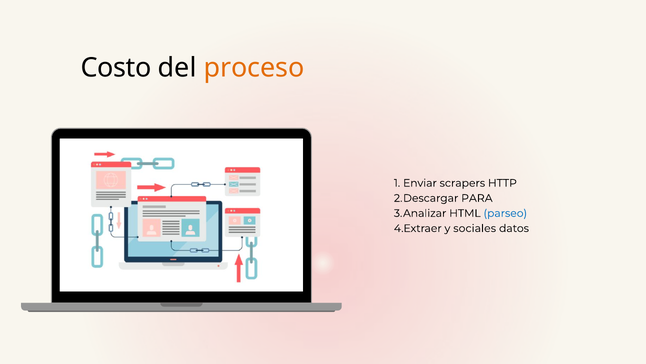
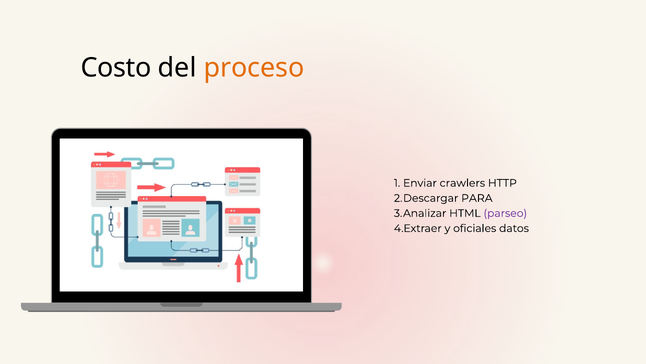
scrapers: scrapers -> crawlers (462, 183)
parseo colour: blue -> purple (505, 213)
sociales: sociales -> oficiales (475, 228)
